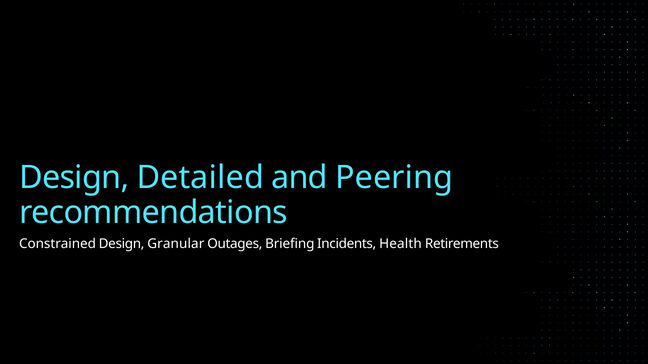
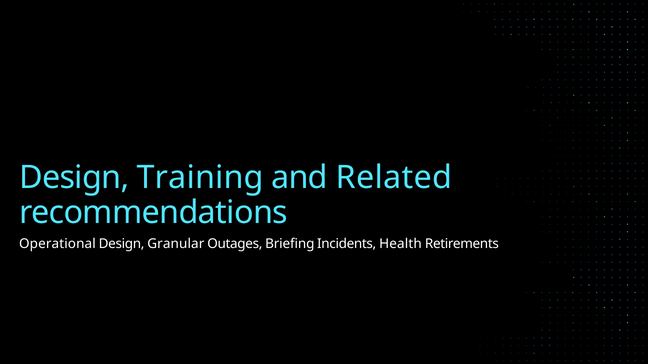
Detailed: Detailed -> Training (200, 178)
Peering: Peering -> Related (394, 178)
Constrained: Constrained -> Operational (57, 244)
